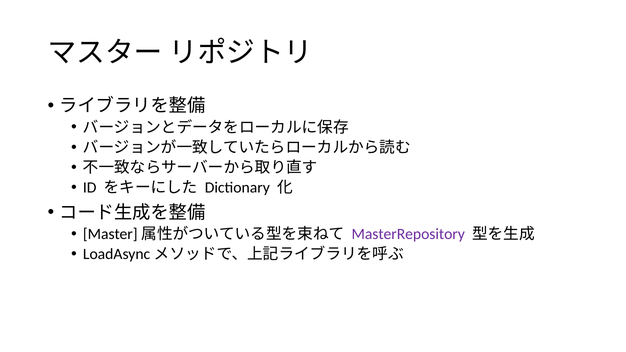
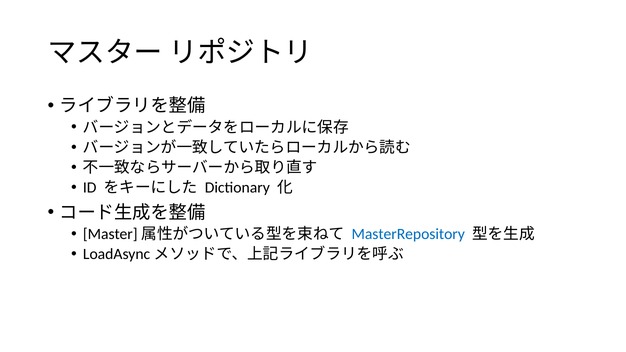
MasterRepository colour: purple -> blue (408, 234)
